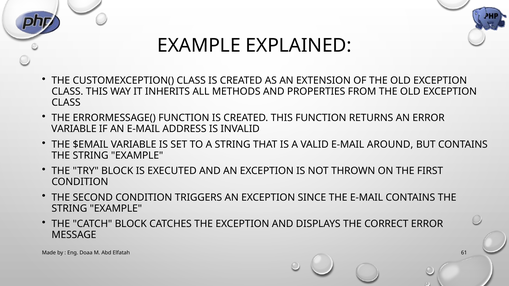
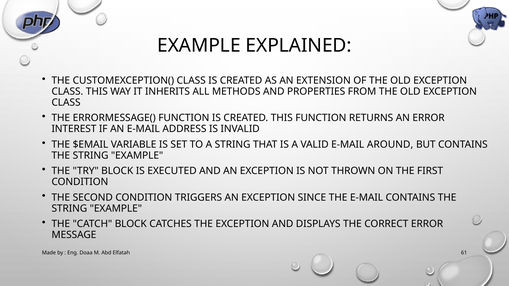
VARIABLE: VARIABLE -> INTEREST (74, 129)
